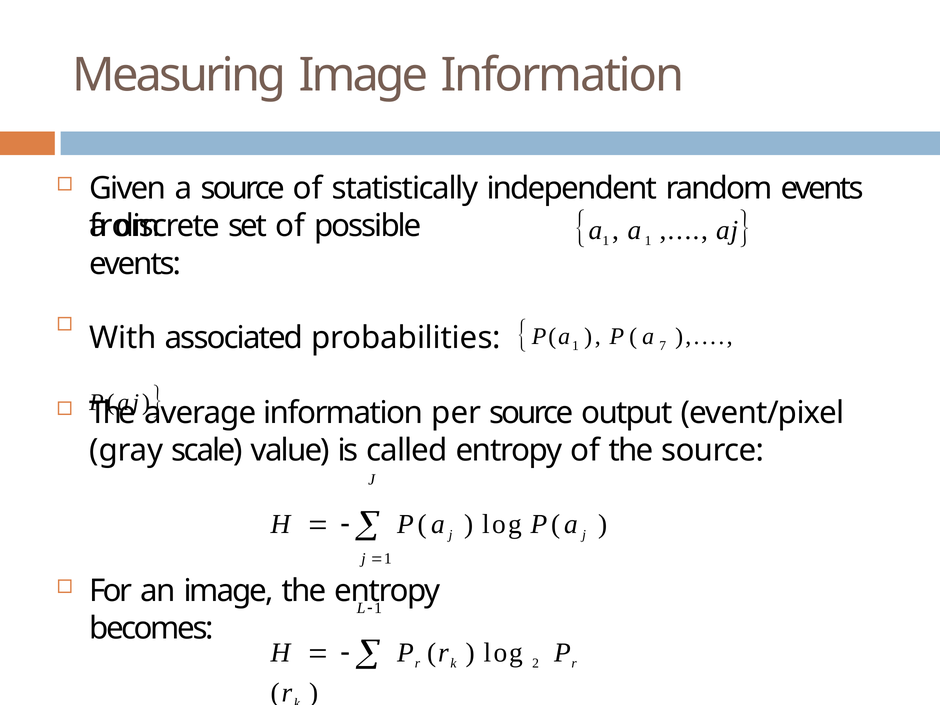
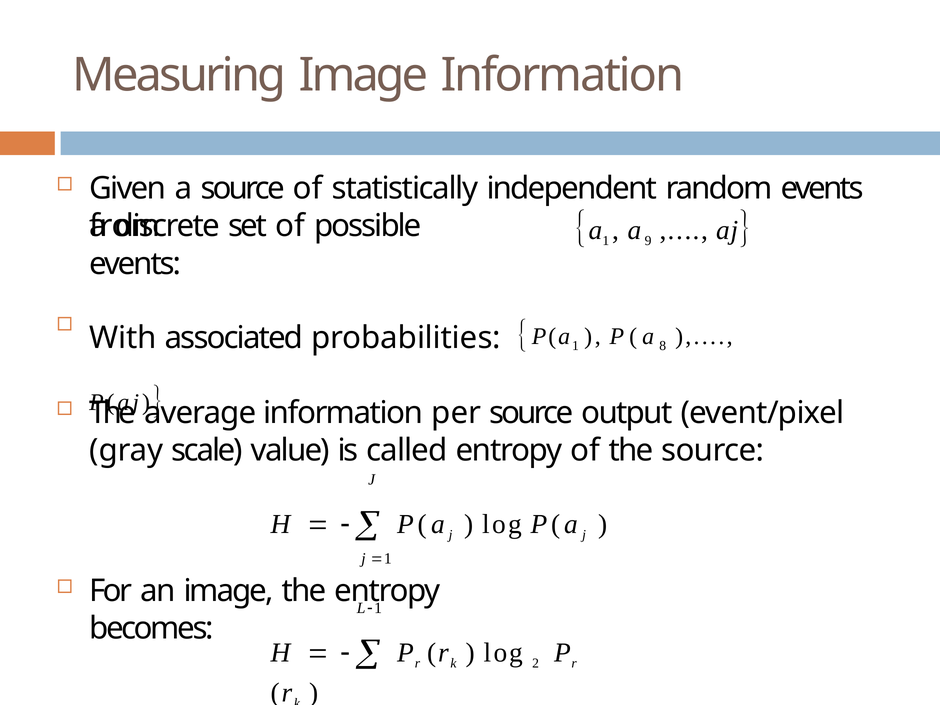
1: 1 -> 9 (648, 241)
7: 7 -> 8 (663, 346)
